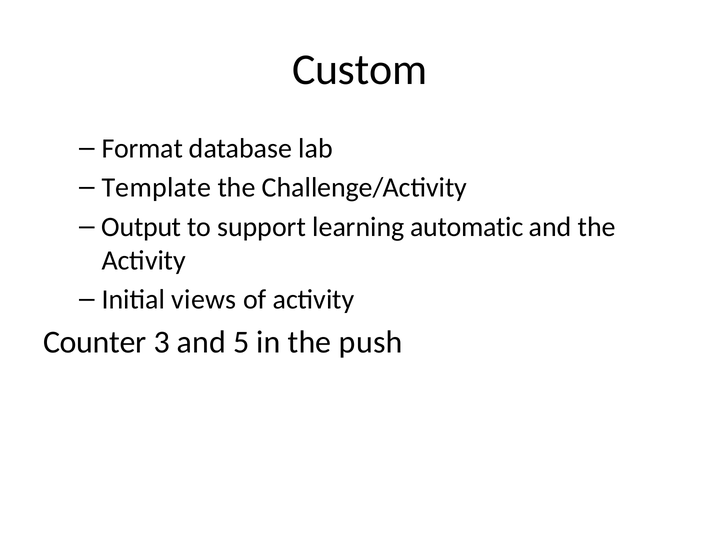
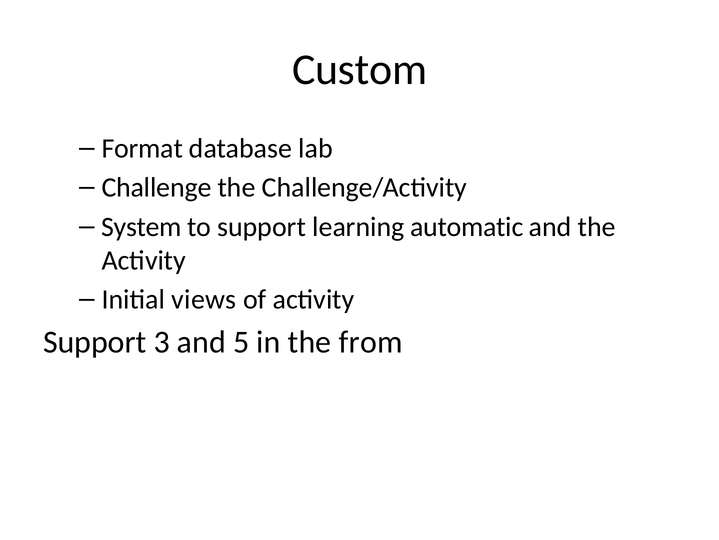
Template: Template -> Challenge (157, 187)
Output: Output -> System (141, 227)
Counter: Counter -> Support (95, 342)
push: push -> from (371, 342)
